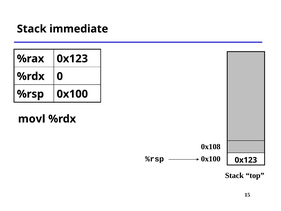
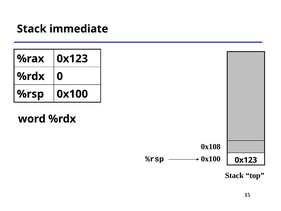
movl: movl -> word (32, 119)
